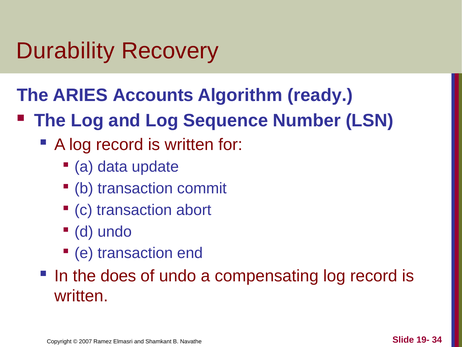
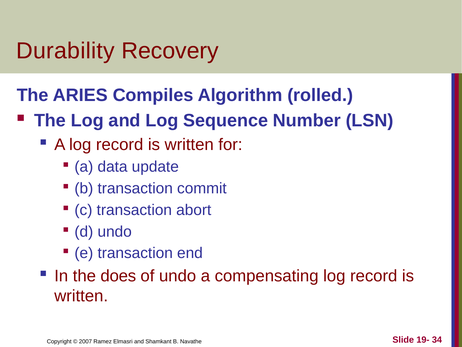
Accounts: Accounts -> Compiles (153, 95)
ready: ready -> rolled (320, 95)
